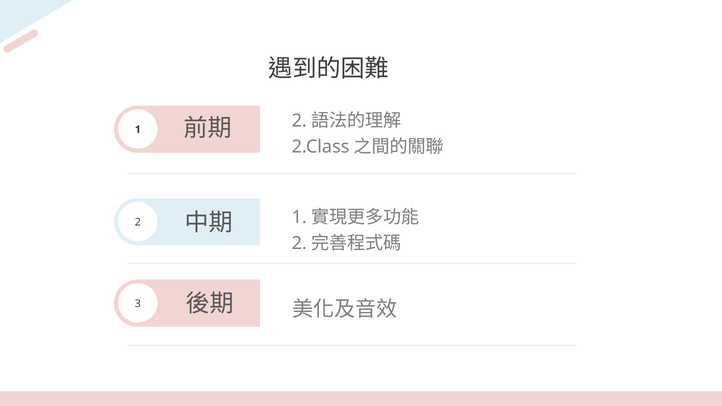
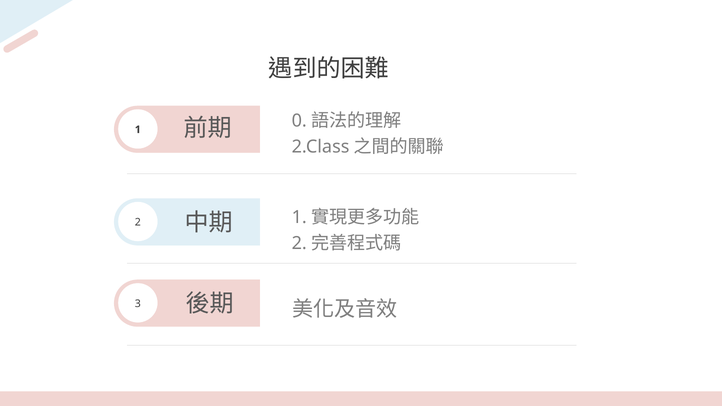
2: 2 -> 0 (299, 121)
